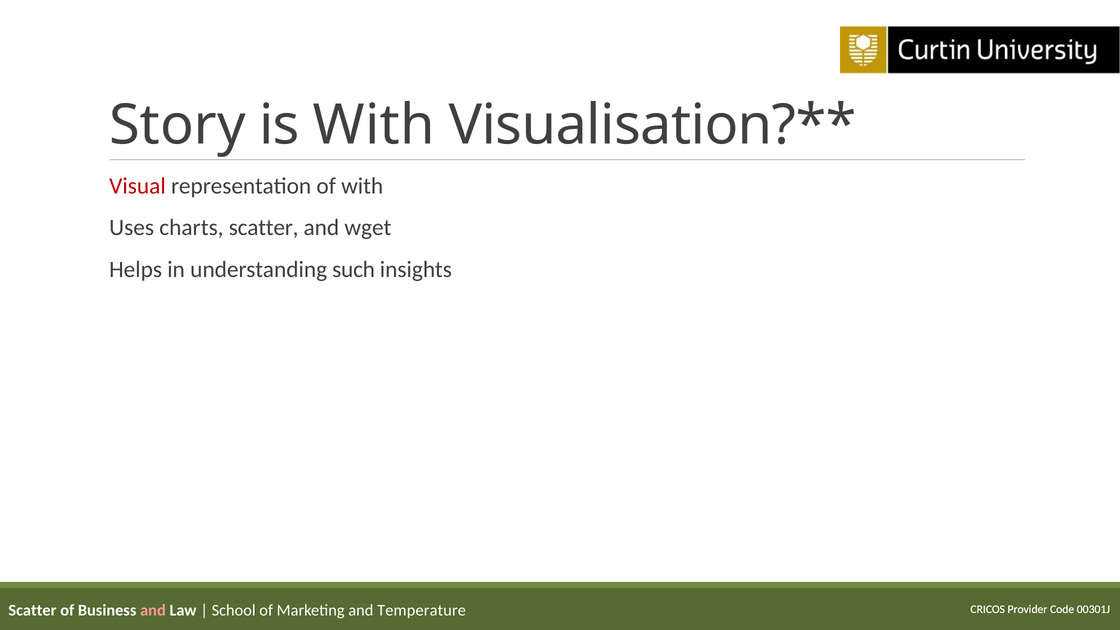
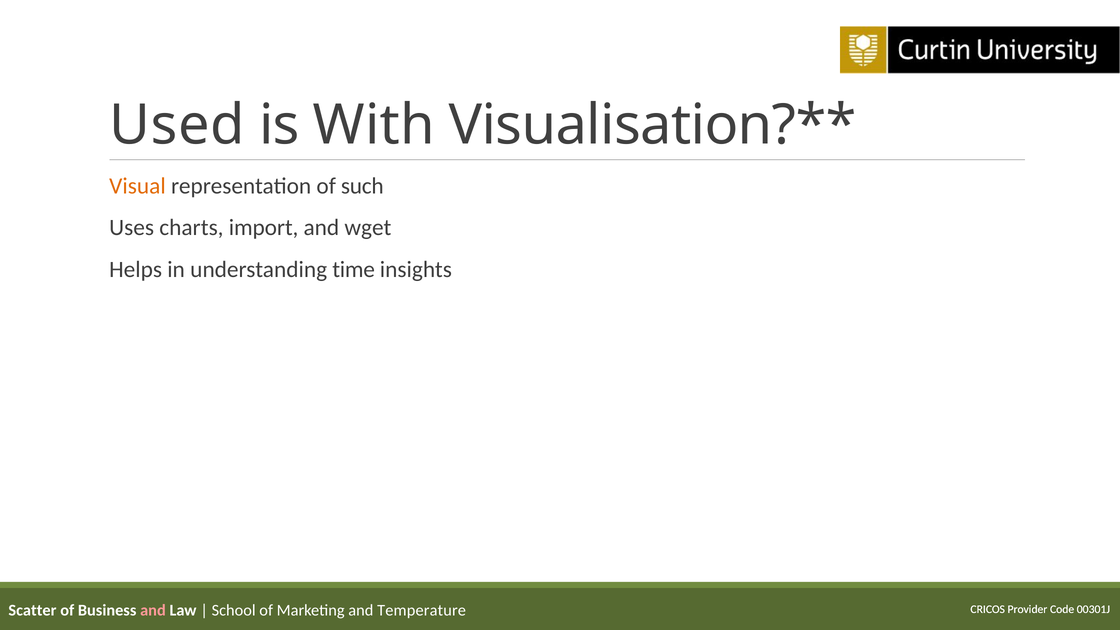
Story: Story -> Used (177, 125)
Visual colour: red -> orange (137, 186)
of with: with -> such (362, 186)
charts scatter: scatter -> import (264, 228)
such: such -> time (354, 269)
